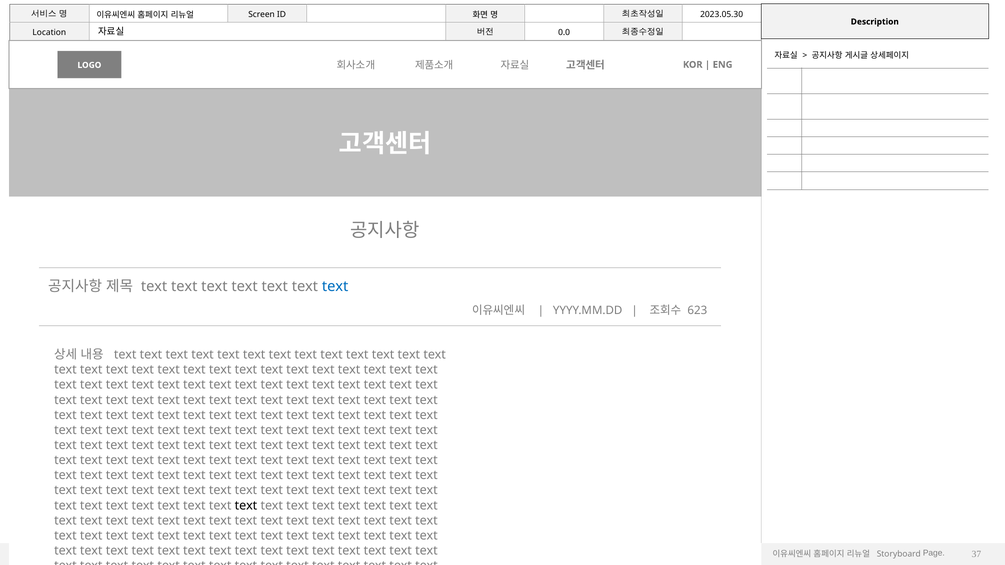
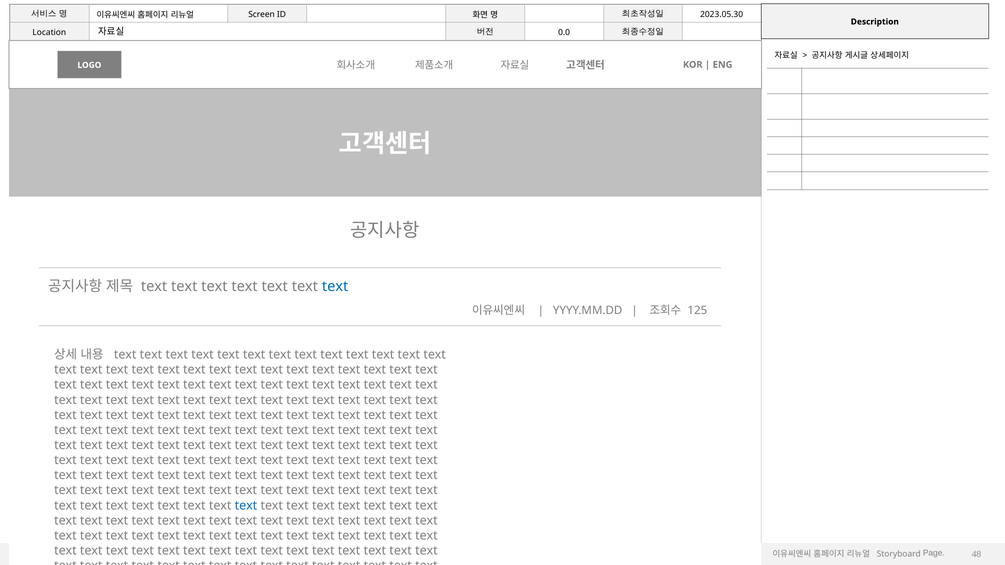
623: 623 -> 125 (697, 311)
text colour: black -> blue (246, 506)
37: 37 -> 48 (976, 555)
